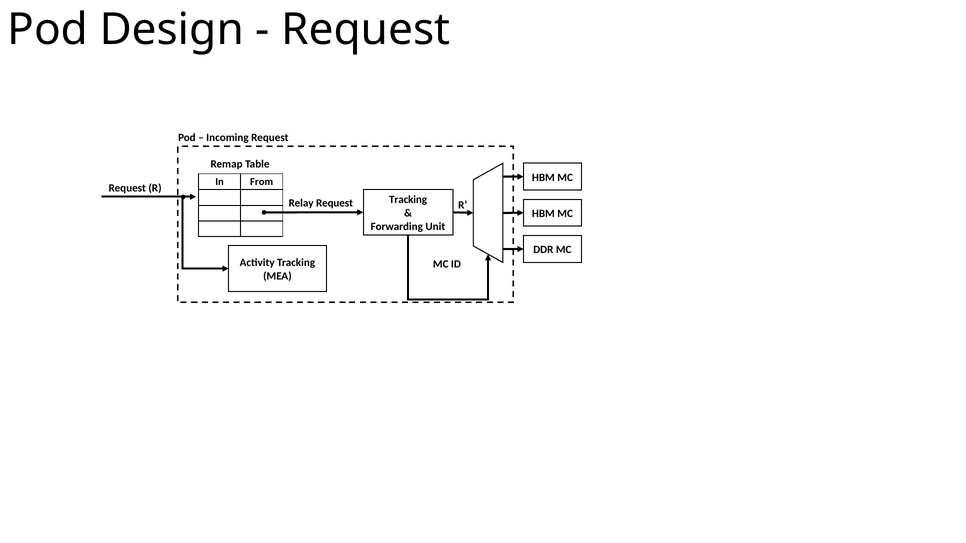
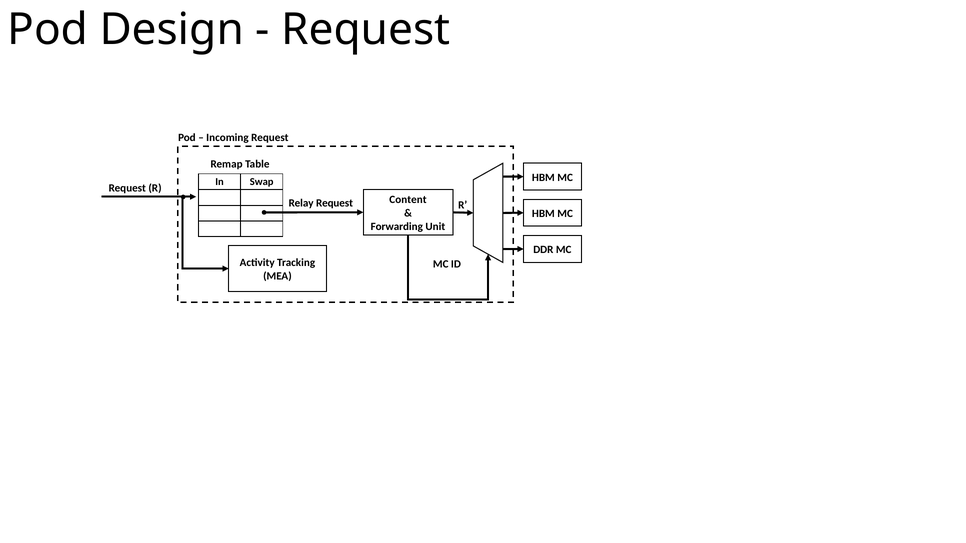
From: From -> Swap (262, 182)
Tracking: Tracking -> Content (408, 200)
